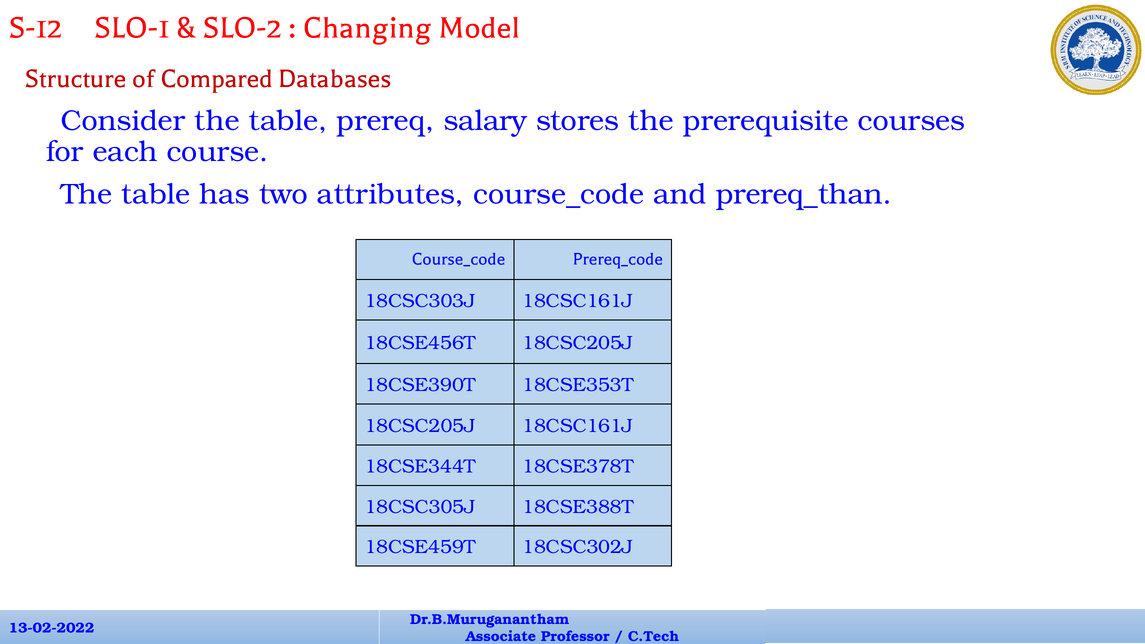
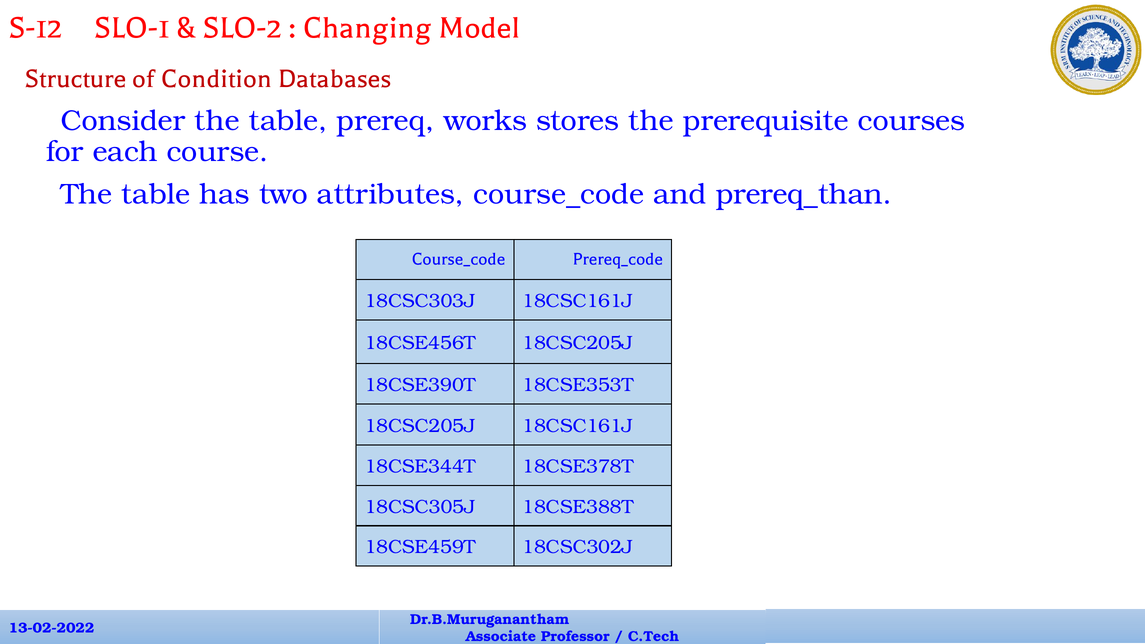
Compared: Compared -> Condition (217, 78)
salary: salary -> works (485, 121)
